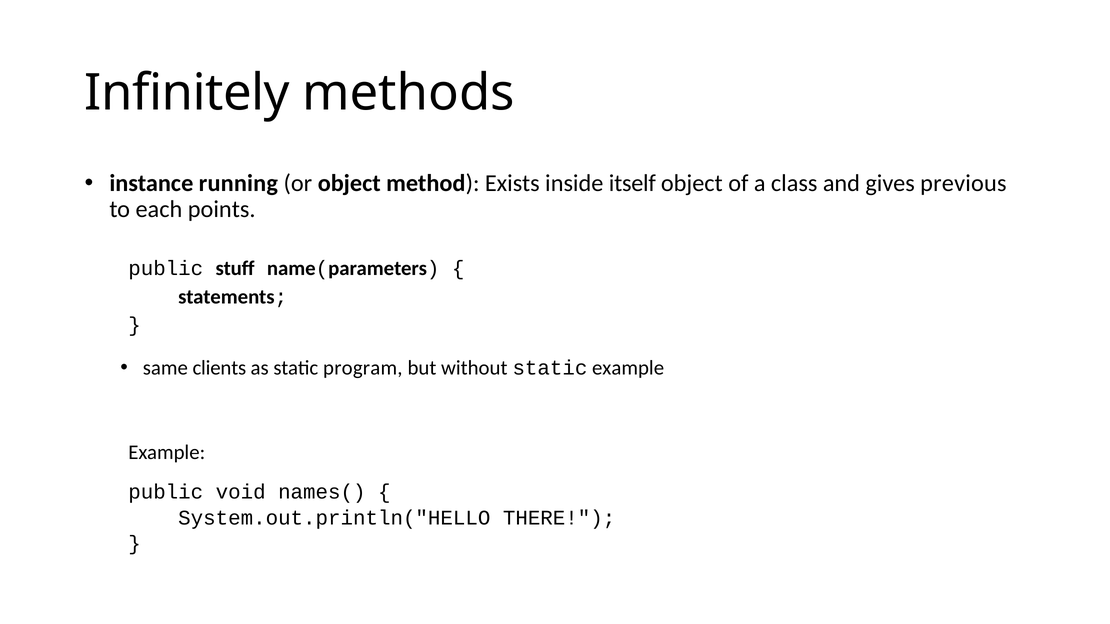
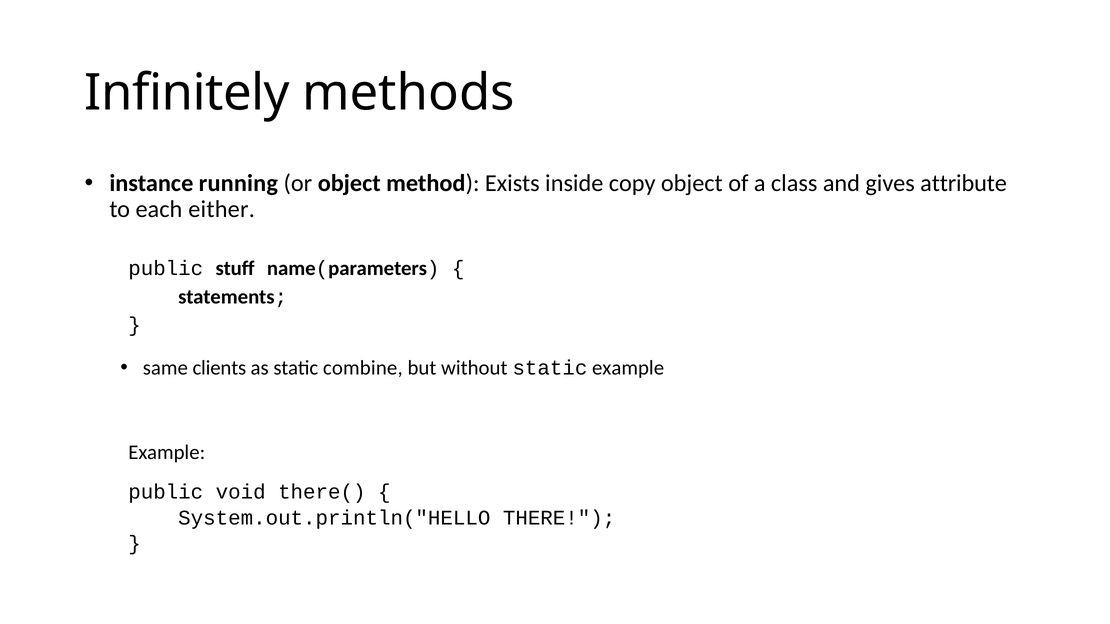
itself: itself -> copy (632, 183)
previous: previous -> attribute (964, 183)
points: points -> either (222, 210)
program: program -> combine (363, 368)
names(: names( -> there( (322, 492)
